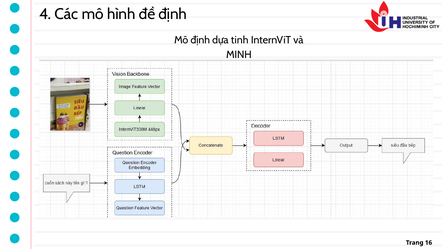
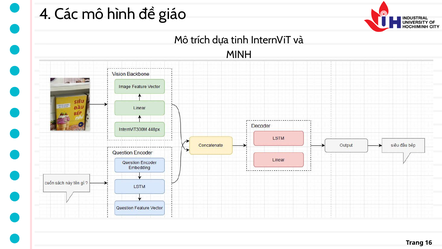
đề định: định -> giáo (173, 14)
Mô định: định -> trích (200, 40)
